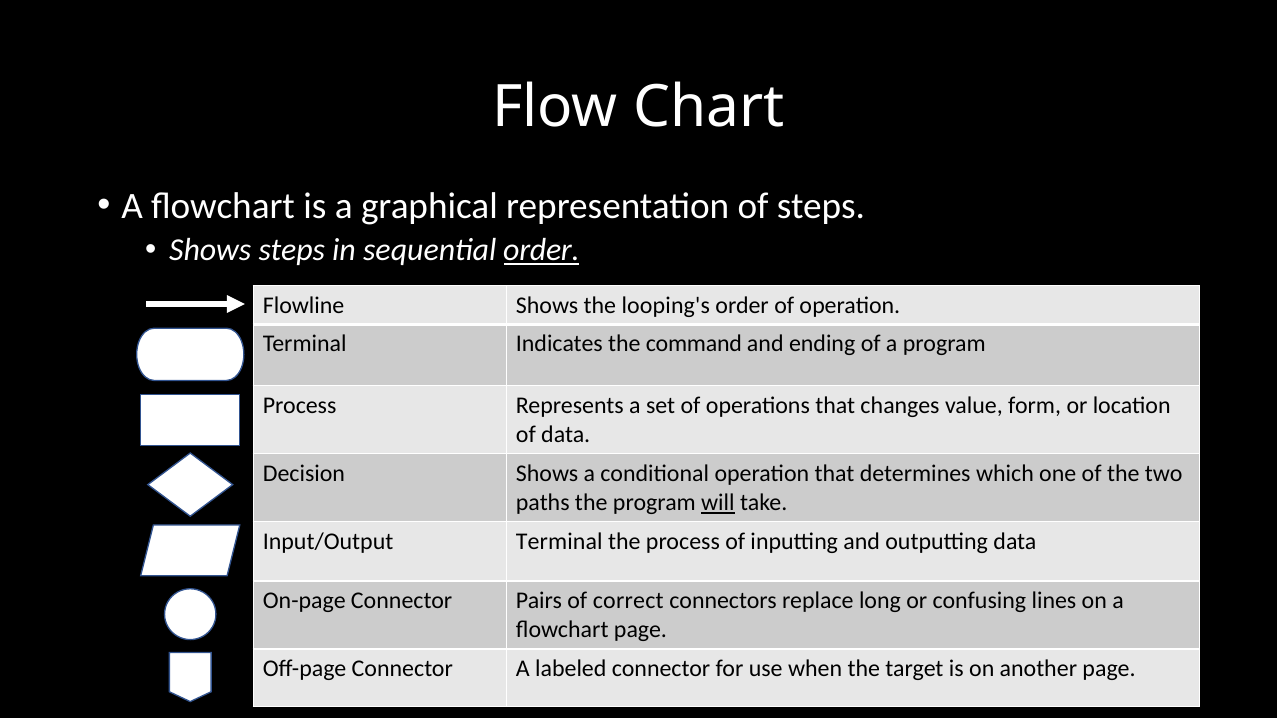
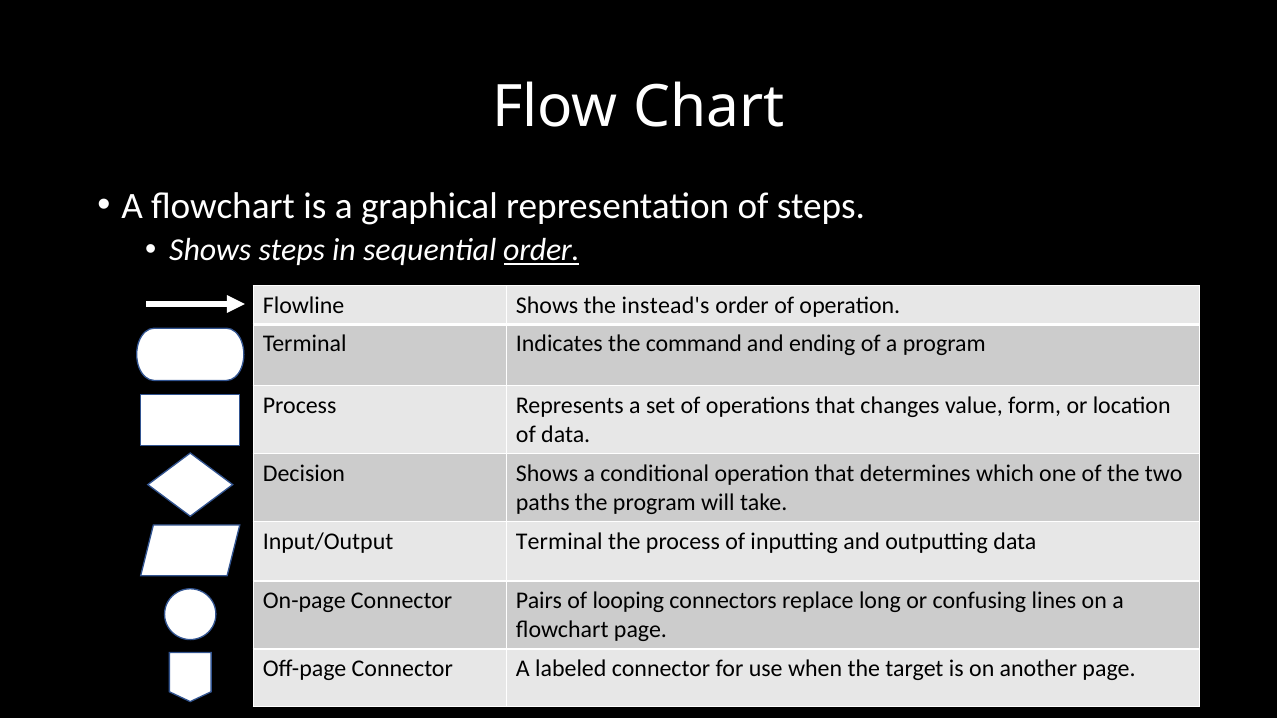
looping's: looping's -> instead's (666, 305)
will underline: present -> none (718, 503)
correct: correct -> looping (628, 601)
